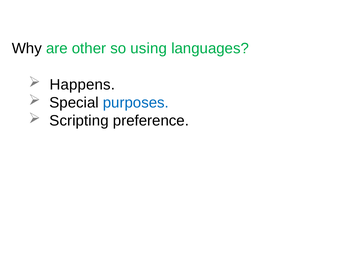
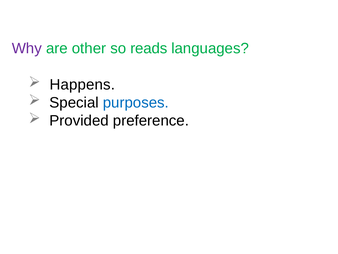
Why colour: black -> purple (27, 48)
using: using -> reads (149, 48)
Scripting: Scripting -> Provided (79, 120)
